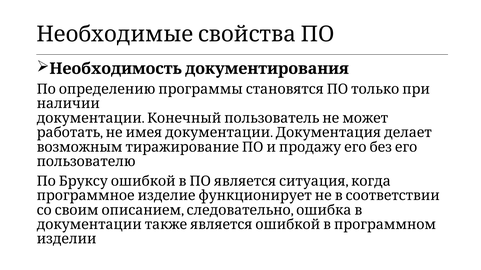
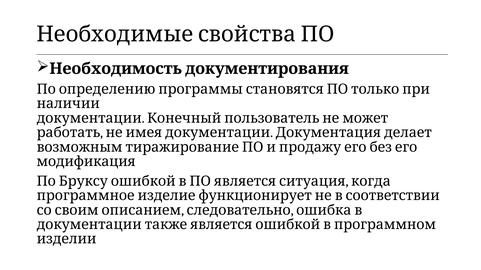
пользователю: пользователю -> модификация (86, 162)
